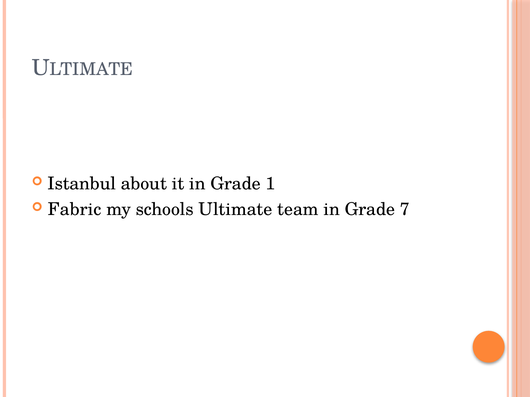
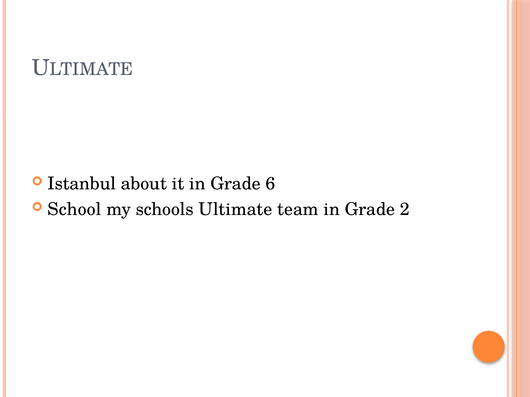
1: 1 -> 6 (271, 184)
Fabric: Fabric -> School (75, 210)
7: 7 -> 2 (405, 210)
